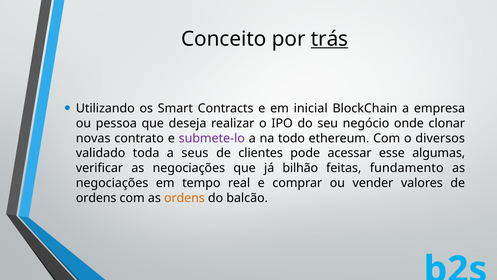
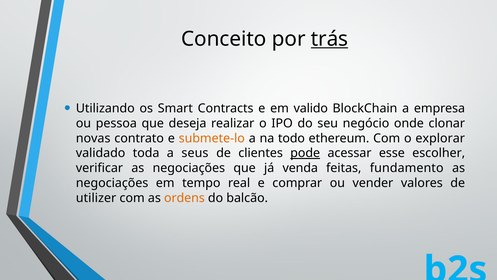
inicial: inicial -> valido (311, 108)
submete-lo colour: purple -> orange (212, 138)
diversos: diversos -> explorar (440, 138)
pode underline: none -> present (305, 153)
algumas: algumas -> escolher (439, 153)
bilhão: bilhão -> venda (300, 168)
ordens: ordens -> utilizer (96, 198)
